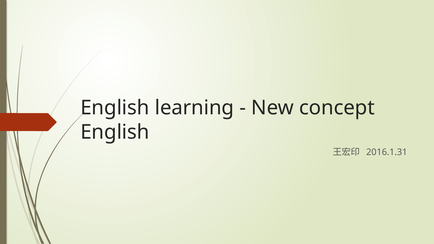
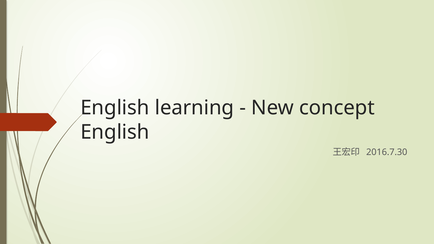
2016.1.31: 2016.1.31 -> 2016.7.30 (387, 152)
